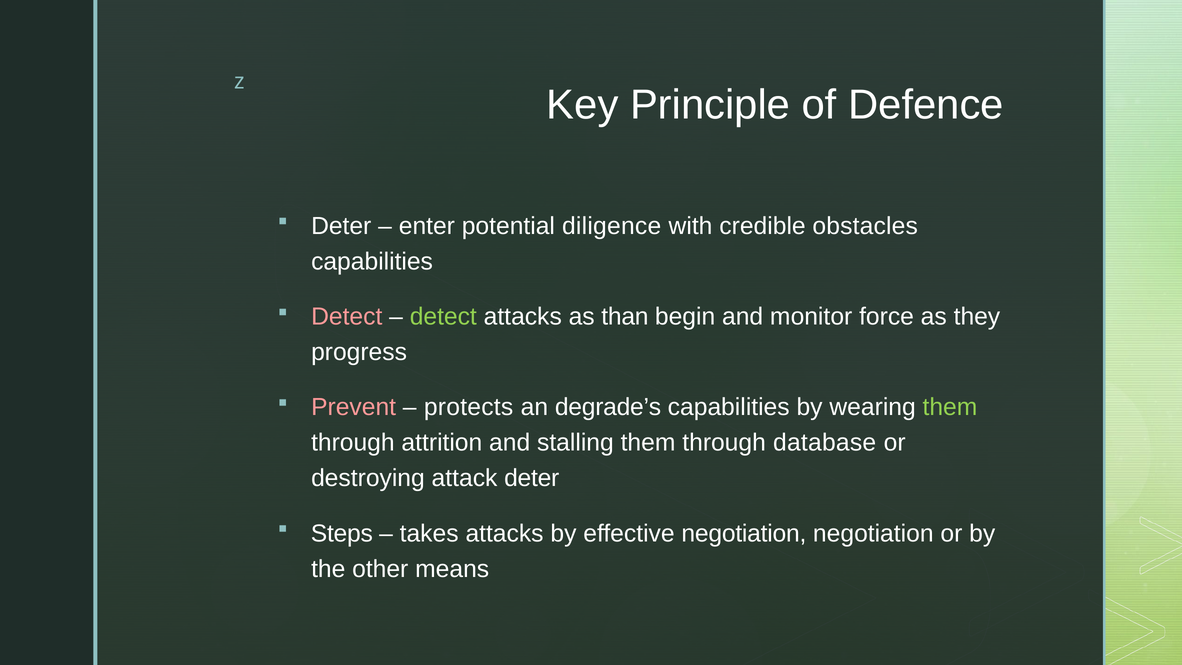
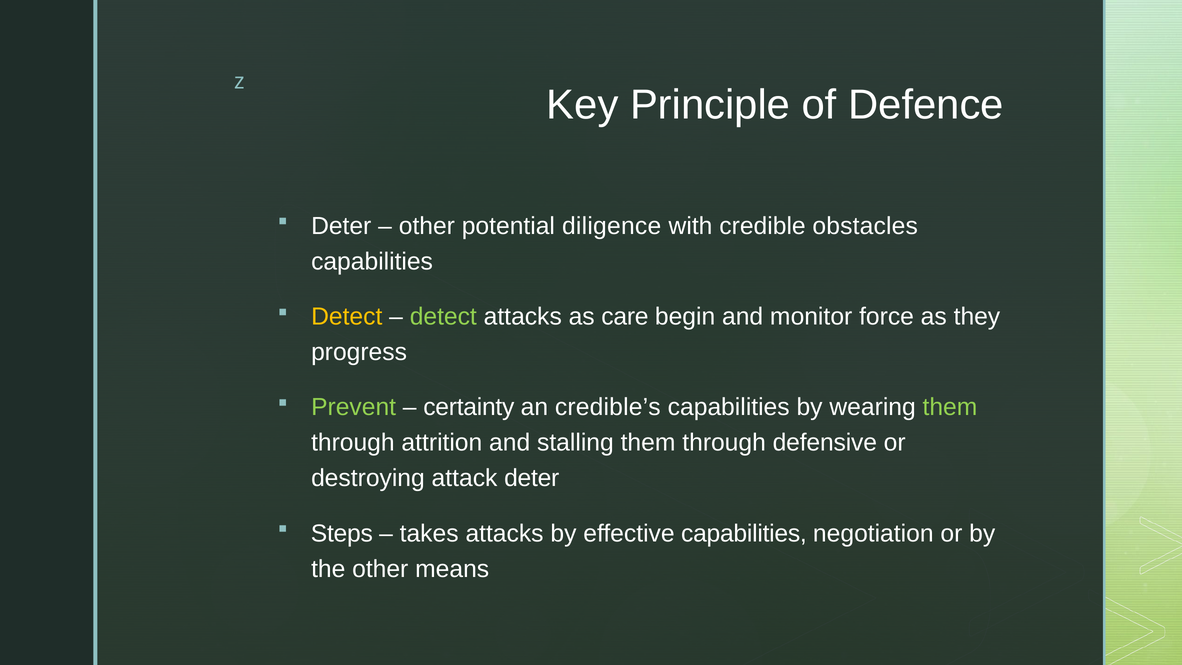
enter: enter -> other (427, 226)
Detect colour: pink -> yellow (347, 317)
than: than -> care (625, 317)
Prevent colour: pink -> light green (354, 407)
protects: protects -> certainty (469, 407)
degrade’s: degrade’s -> credible’s (608, 407)
database: database -> defensive (825, 443)
effective negotiation: negotiation -> capabilities (744, 533)
